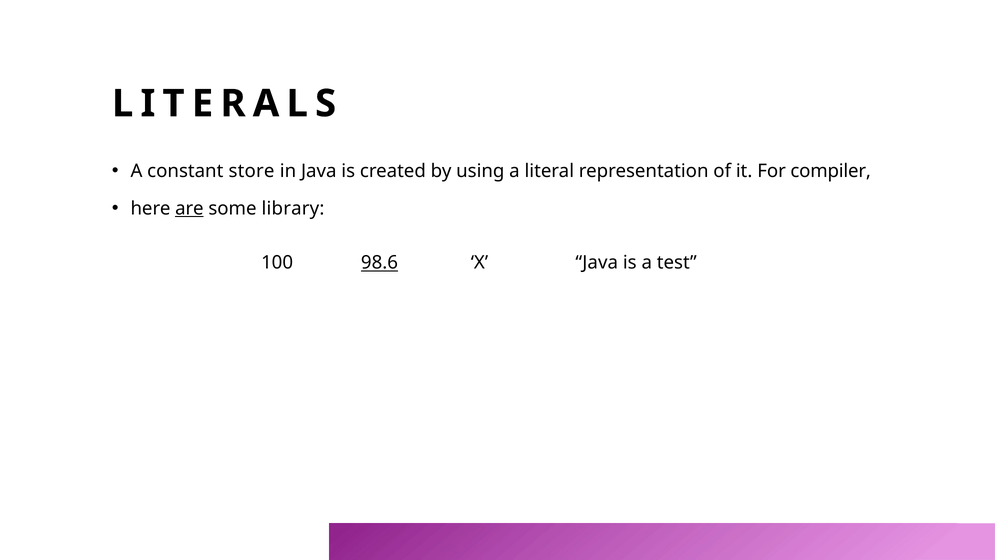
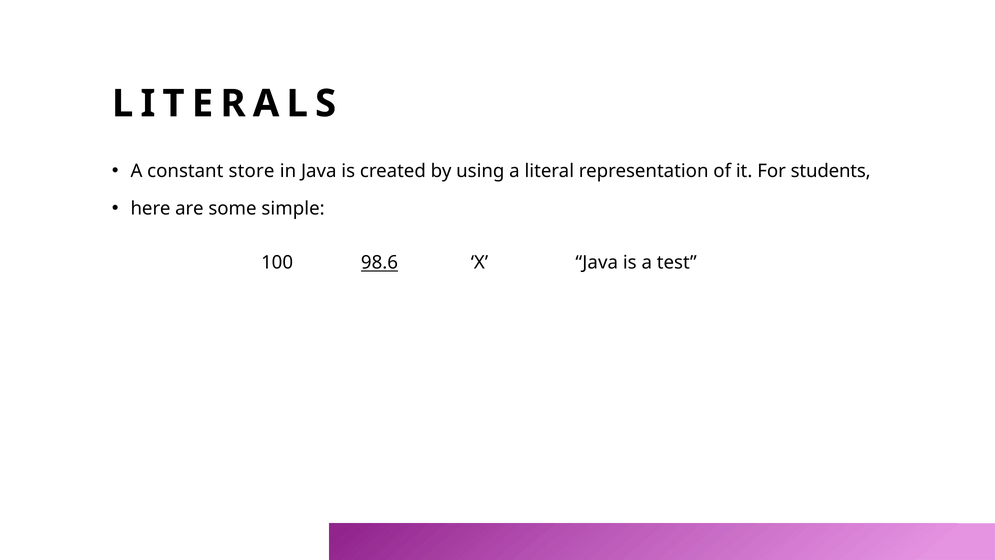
compiler: compiler -> students (831, 171)
are underline: present -> none (189, 208)
library: library -> simple (293, 208)
